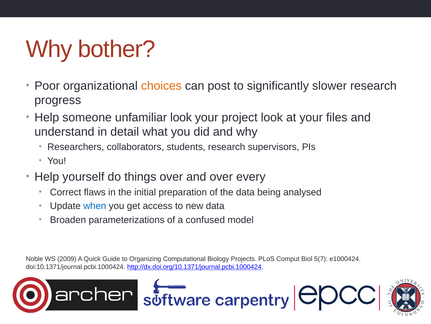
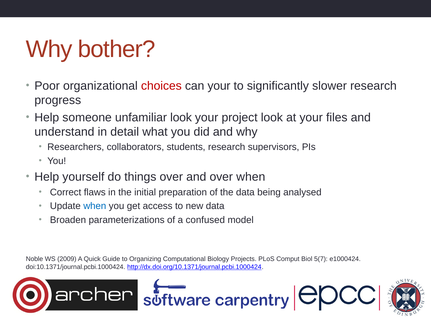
choices colour: orange -> red (161, 86)
can post: post -> your (219, 86)
over every: every -> when (251, 177)
